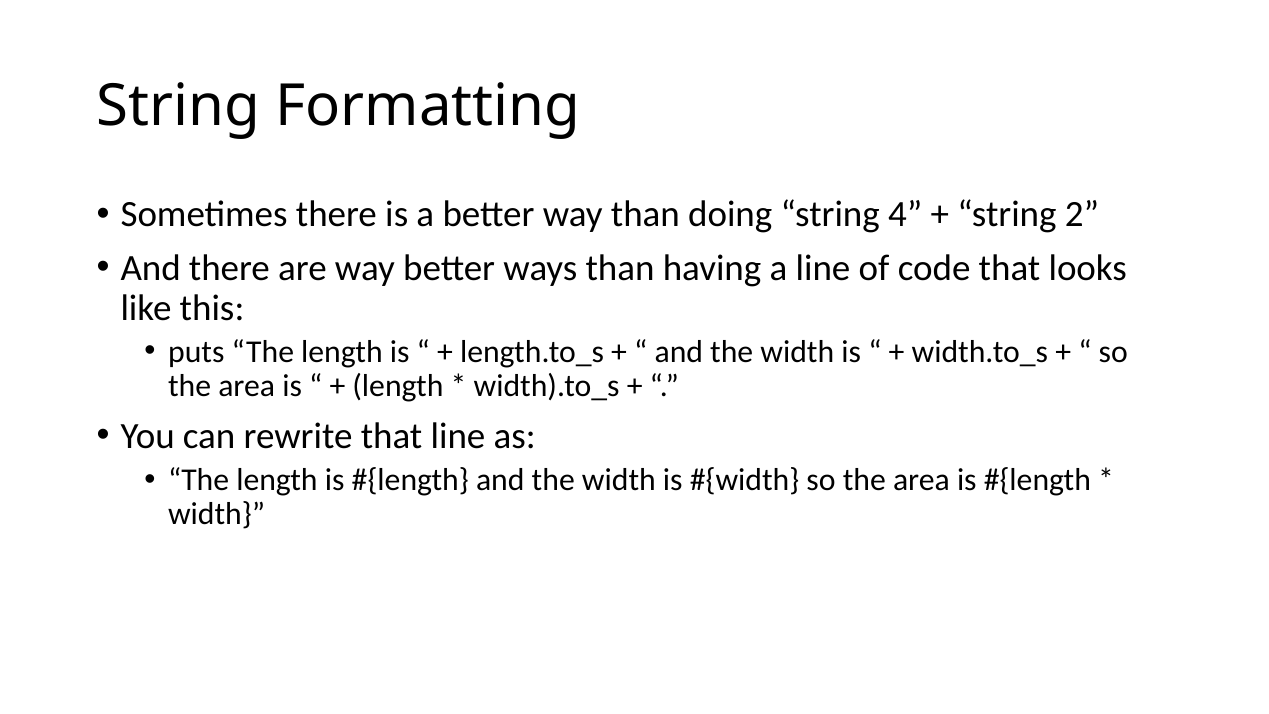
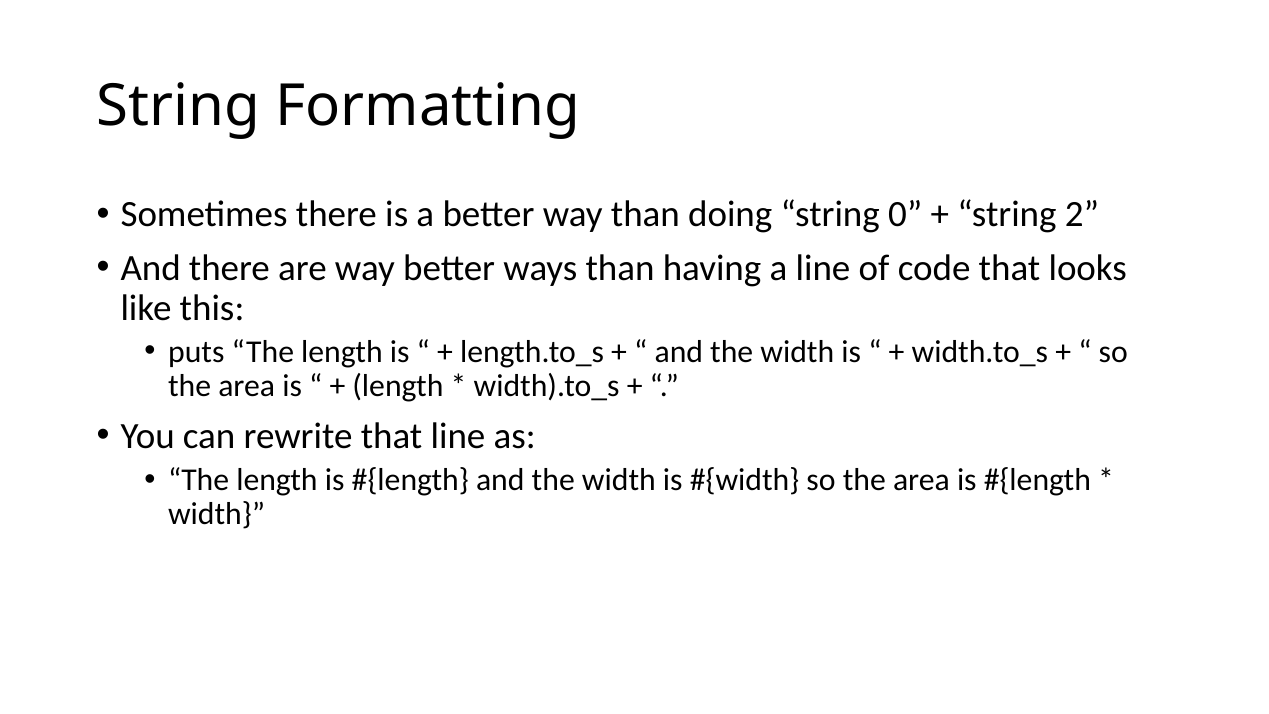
4: 4 -> 0 (905, 215)
